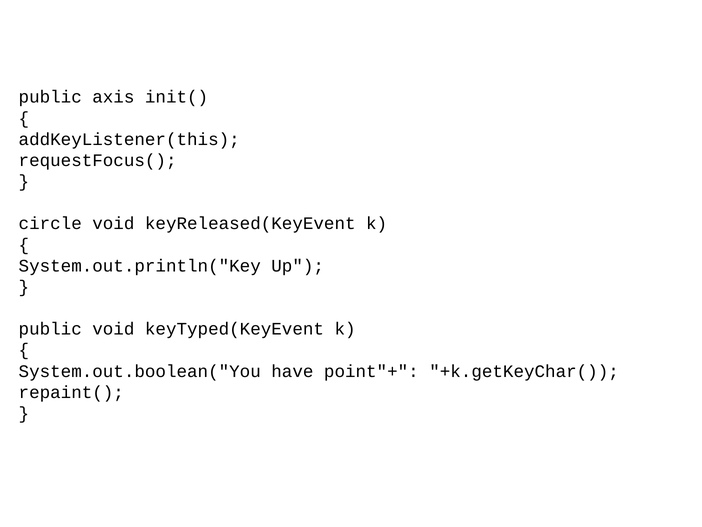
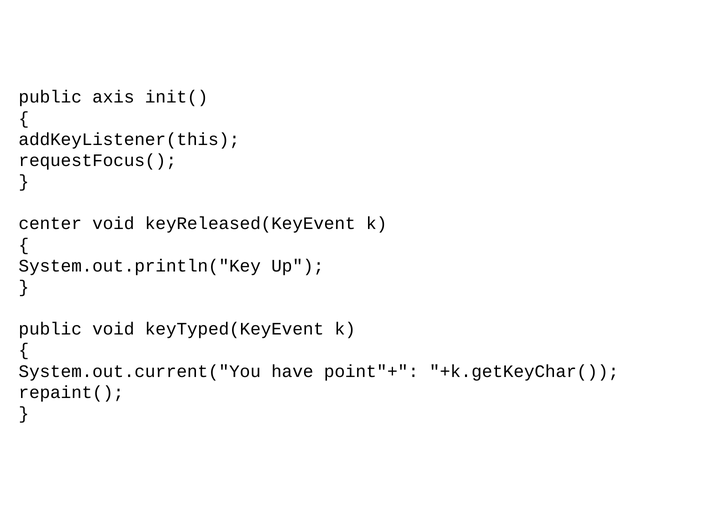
circle: circle -> center (50, 223)
System.out.boolean("You: System.out.boolean("You -> System.out.current("You (140, 371)
